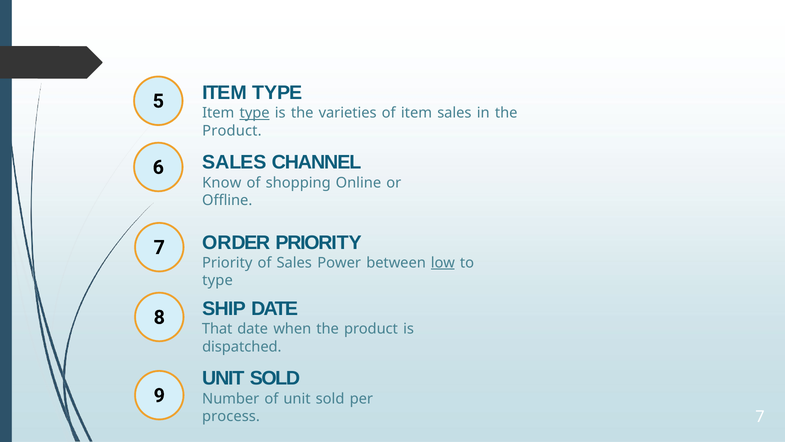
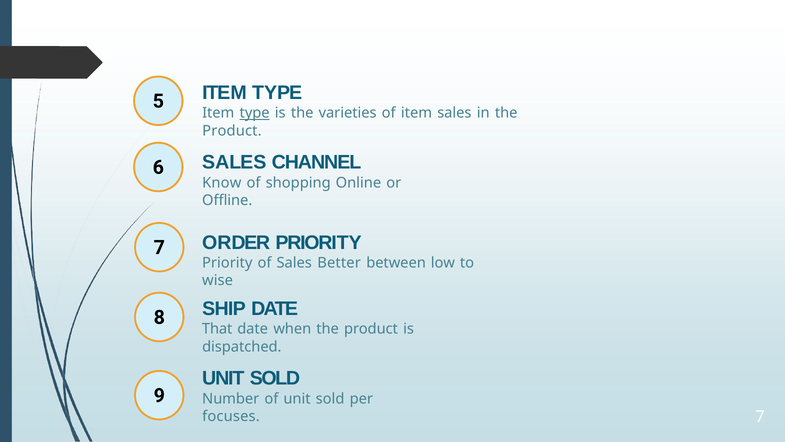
Power: Power -> Better (339, 263)
low underline: present -> none (443, 263)
type: type -> wise (218, 280)
process: process -> focuses (231, 416)
